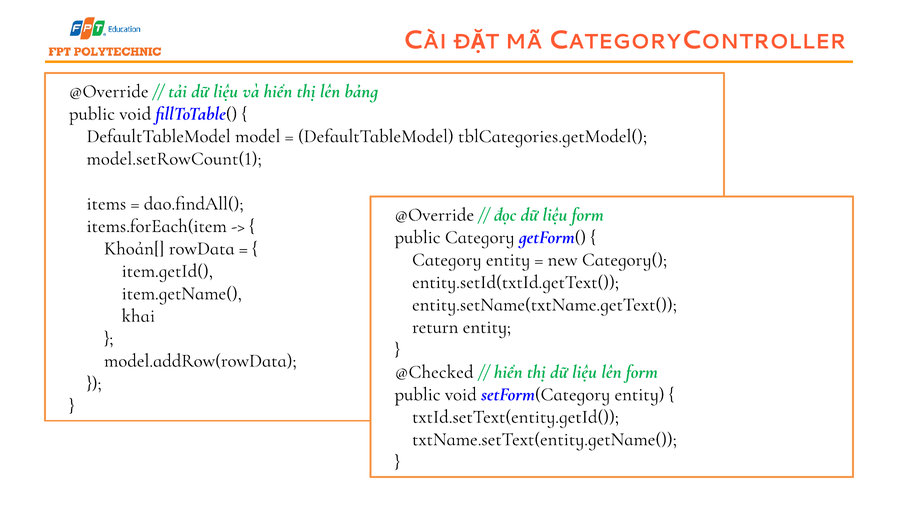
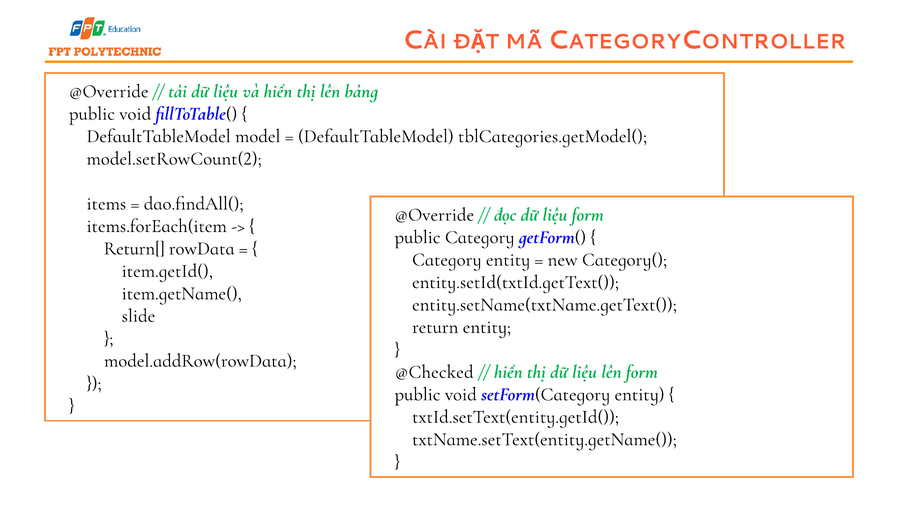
model.setRowCount(1: model.setRowCount(1 -> model.setRowCount(2 (174, 158)
Khoản[: Khoản[ -> Return[ (134, 248)
khai: khai -> slide (138, 316)
